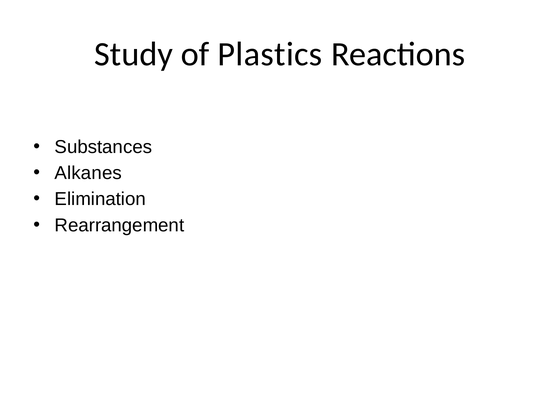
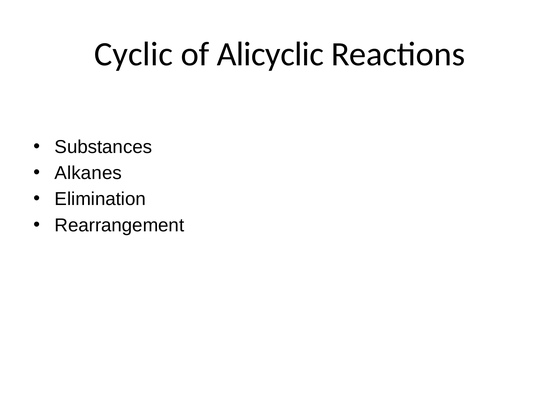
Study: Study -> Cyclic (134, 54)
Plastics: Plastics -> Alicyclic (270, 54)
